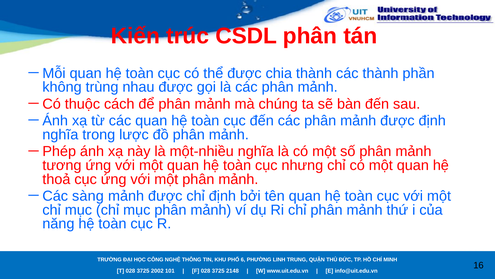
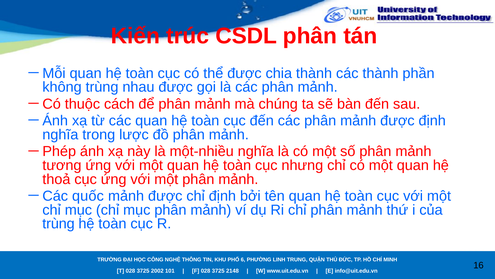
sàng: sàng -> quốc (88, 196)
năng: năng -> trùng (58, 223)
